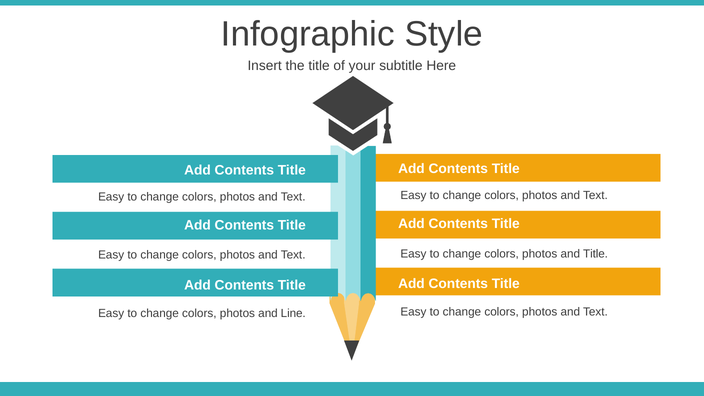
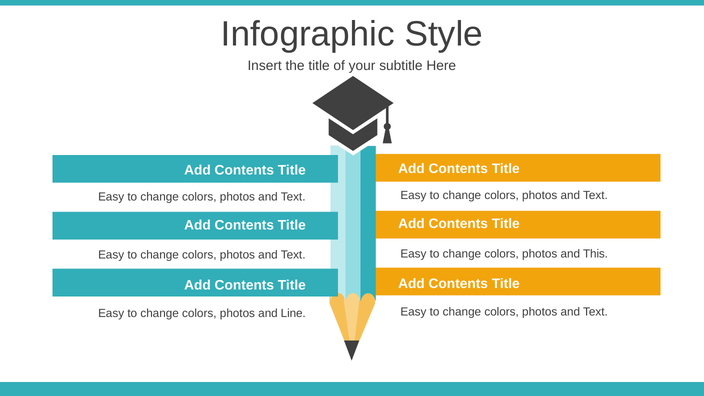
and Title: Title -> This (596, 254)
